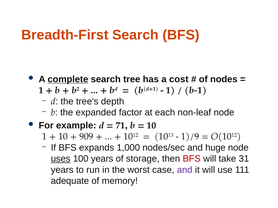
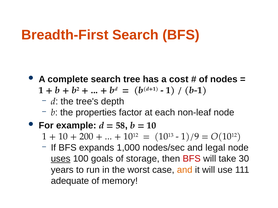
complete underline: present -> none (68, 79)
expanded: expanded -> properties (96, 113)
71: 71 -> 58 (120, 126)
909: 909 -> 200 (86, 137)
huge: huge -> legal (215, 148)
100 years: years -> goals (102, 159)
31: 31 -> 30 (244, 159)
and colour: purple -> orange (185, 170)
